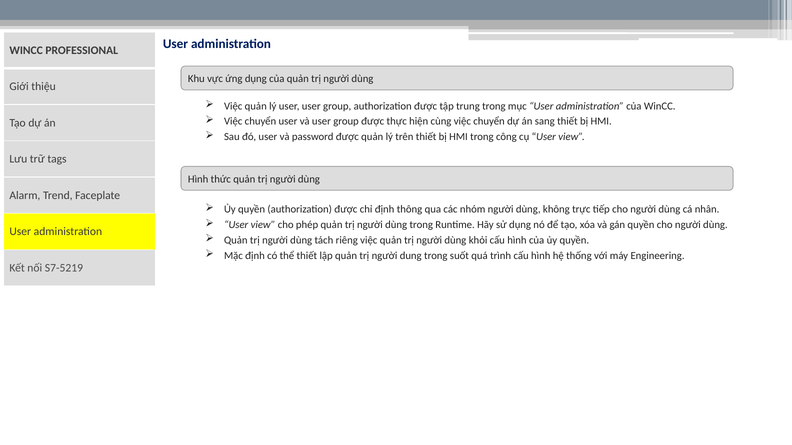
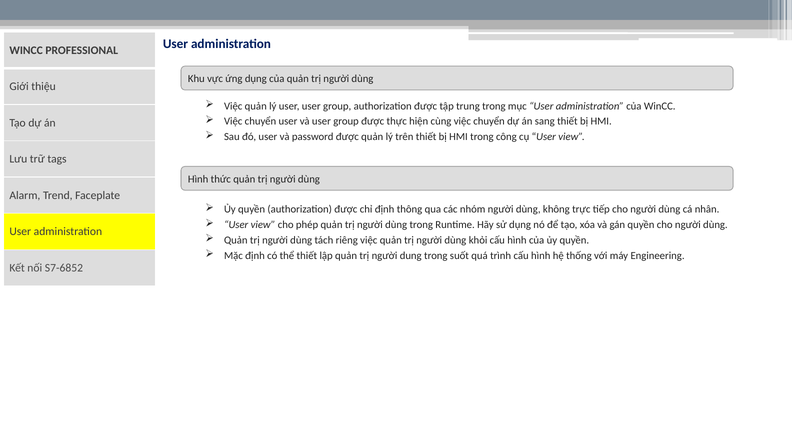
S7-5219: S7-5219 -> S7-6852 (64, 268)
